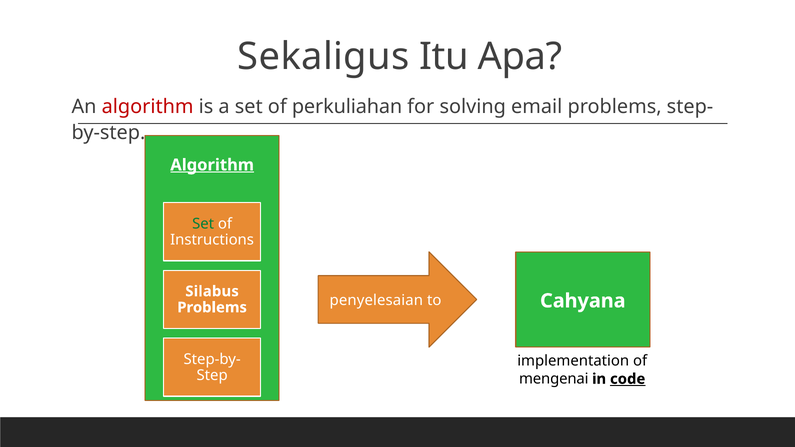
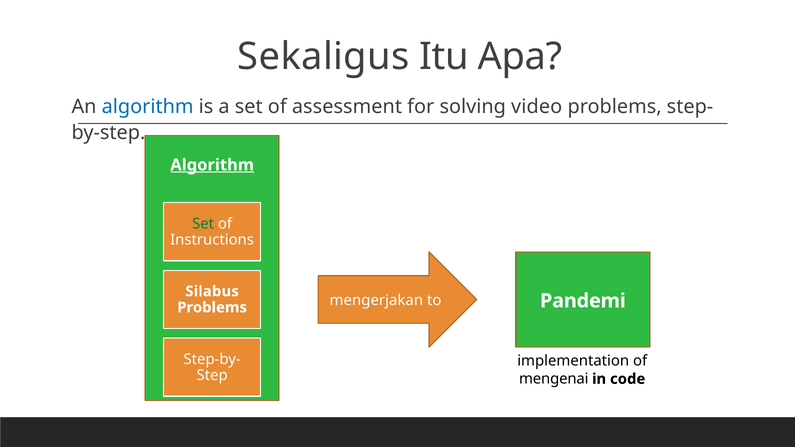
algorithm colour: red -> blue (148, 107)
perkuliahan: perkuliahan -> assessment (347, 107)
email: email -> video (537, 107)
penyelesaian: penyelesaian -> mengerjakan (376, 301)
Cahyana: Cahyana -> Pandemi (583, 301)
code underline: present -> none (628, 379)
